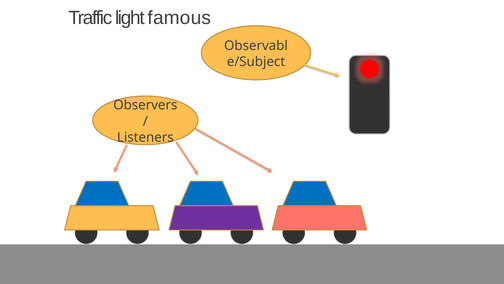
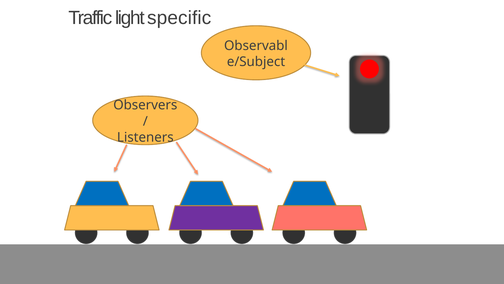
famous: famous -> specific (179, 18)
